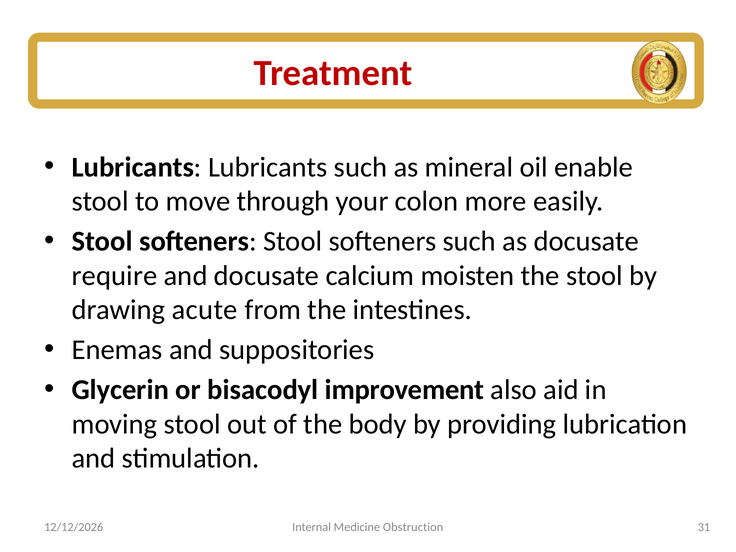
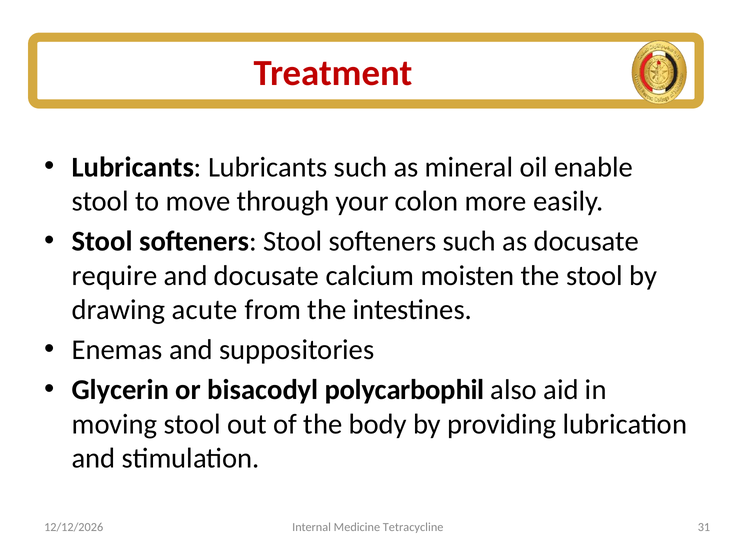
improvement: improvement -> polycarbophil (405, 390)
Obstruction: Obstruction -> Tetracycline (413, 527)
